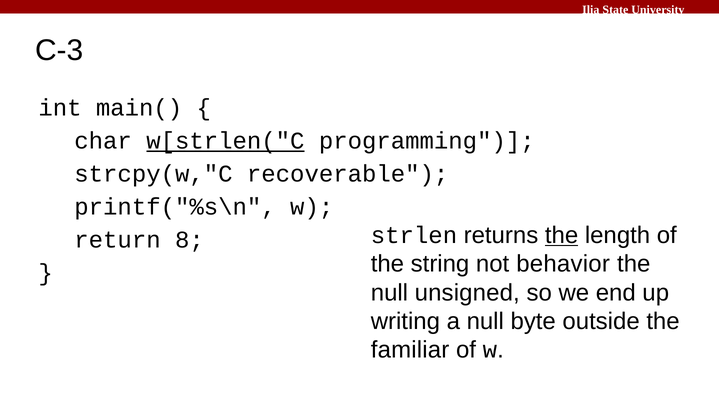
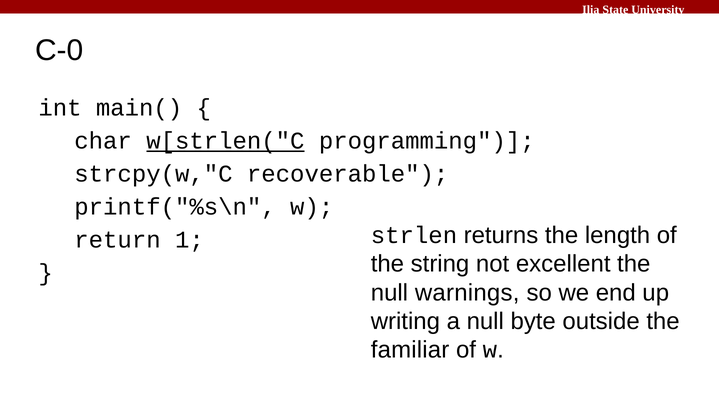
C-3: C-3 -> C-0 (59, 50)
the underline: present -> none (562, 235)
8: 8 -> 1 (189, 240)
behavior: behavior -> excellent (563, 264)
unsigned: unsigned -> warnings (467, 293)
